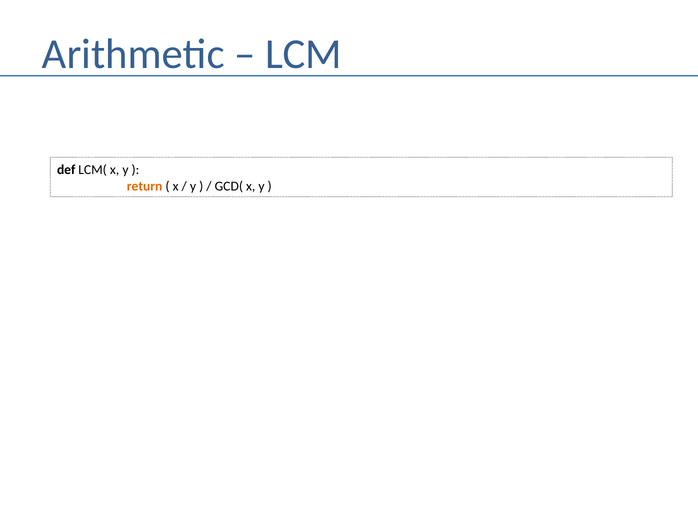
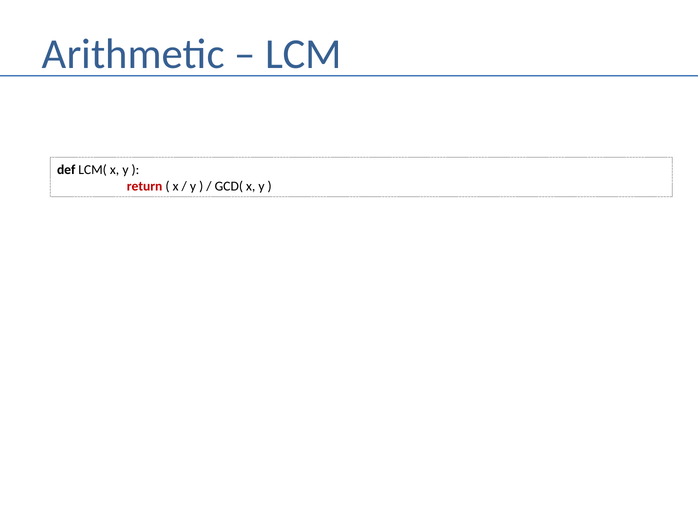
return colour: orange -> red (145, 186)
